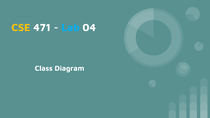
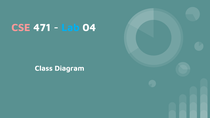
CSE colour: yellow -> pink (21, 28)
